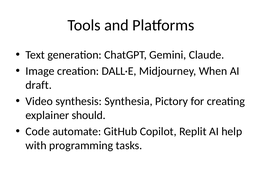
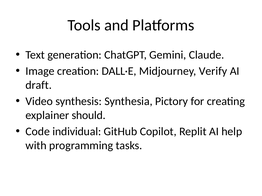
When: When -> Verify (213, 71)
automate: automate -> individual (77, 132)
